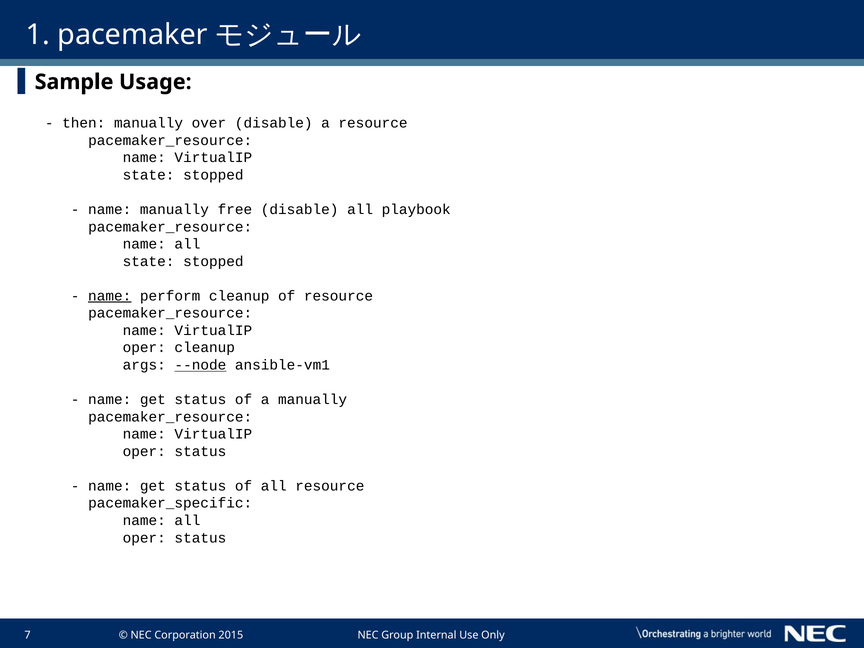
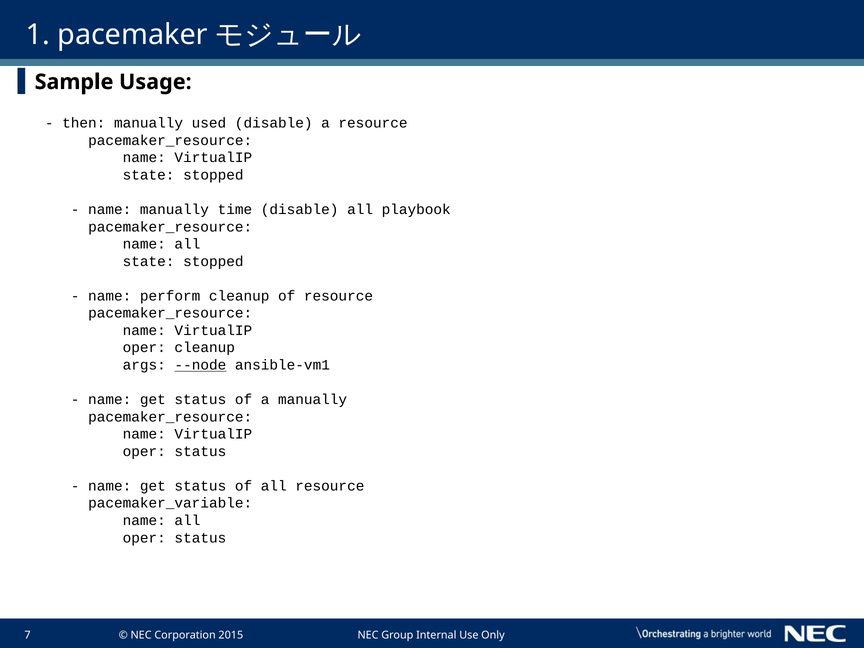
over: over -> used (209, 123)
free: free -> time (235, 209)
name underline: present -> none (110, 296)
pacemaker_specific: pacemaker_specific -> pacemaker_variable (170, 503)
